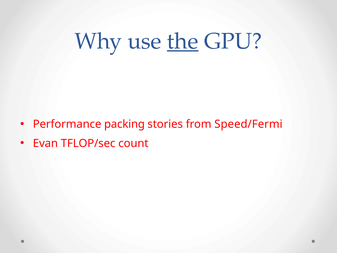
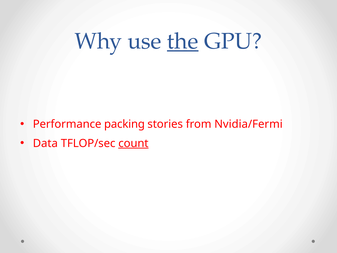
Speed/Fermi: Speed/Fermi -> Nvidia/Fermi (248, 124)
Evan: Evan -> Data (45, 143)
count underline: none -> present (133, 143)
